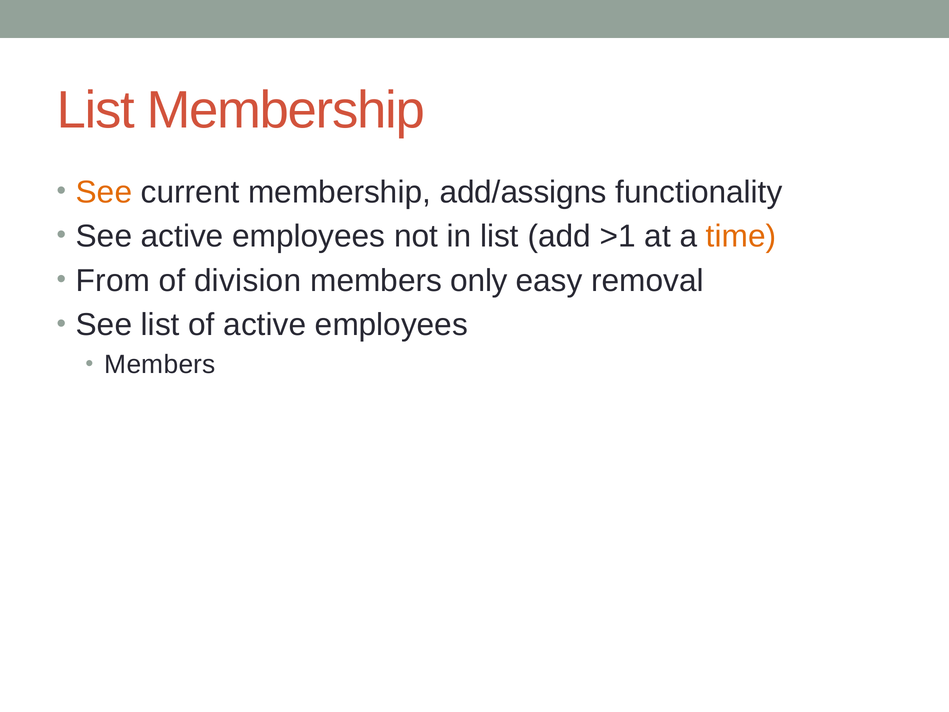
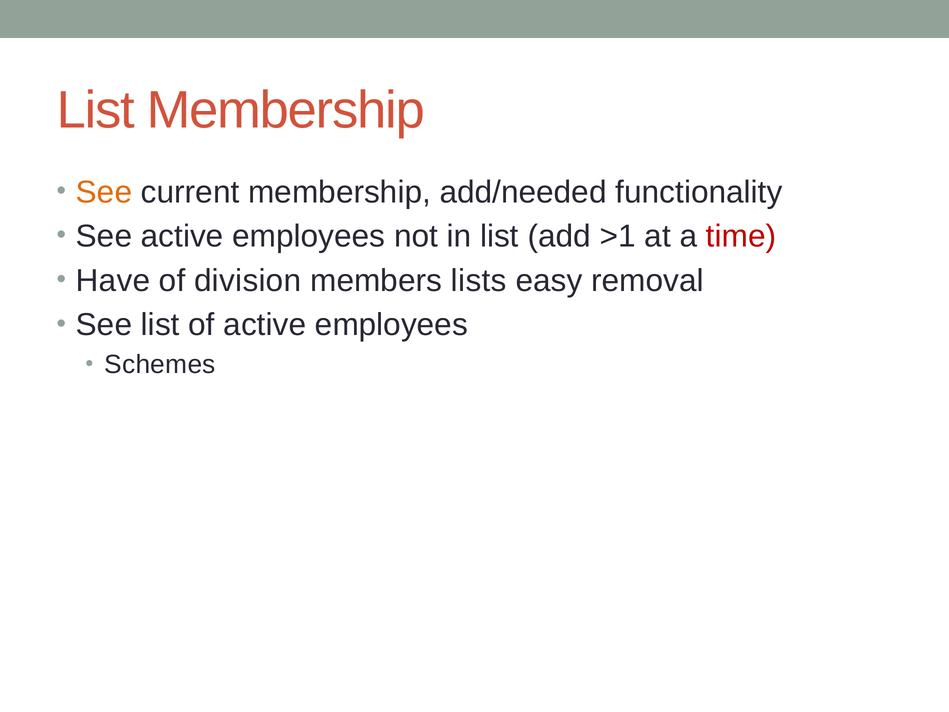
add/assigns: add/assigns -> add/needed (523, 192)
time colour: orange -> red (741, 236)
From: From -> Have (113, 281)
only: only -> lists (479, 281)
Members: Members -> Schemes (160, 365)
